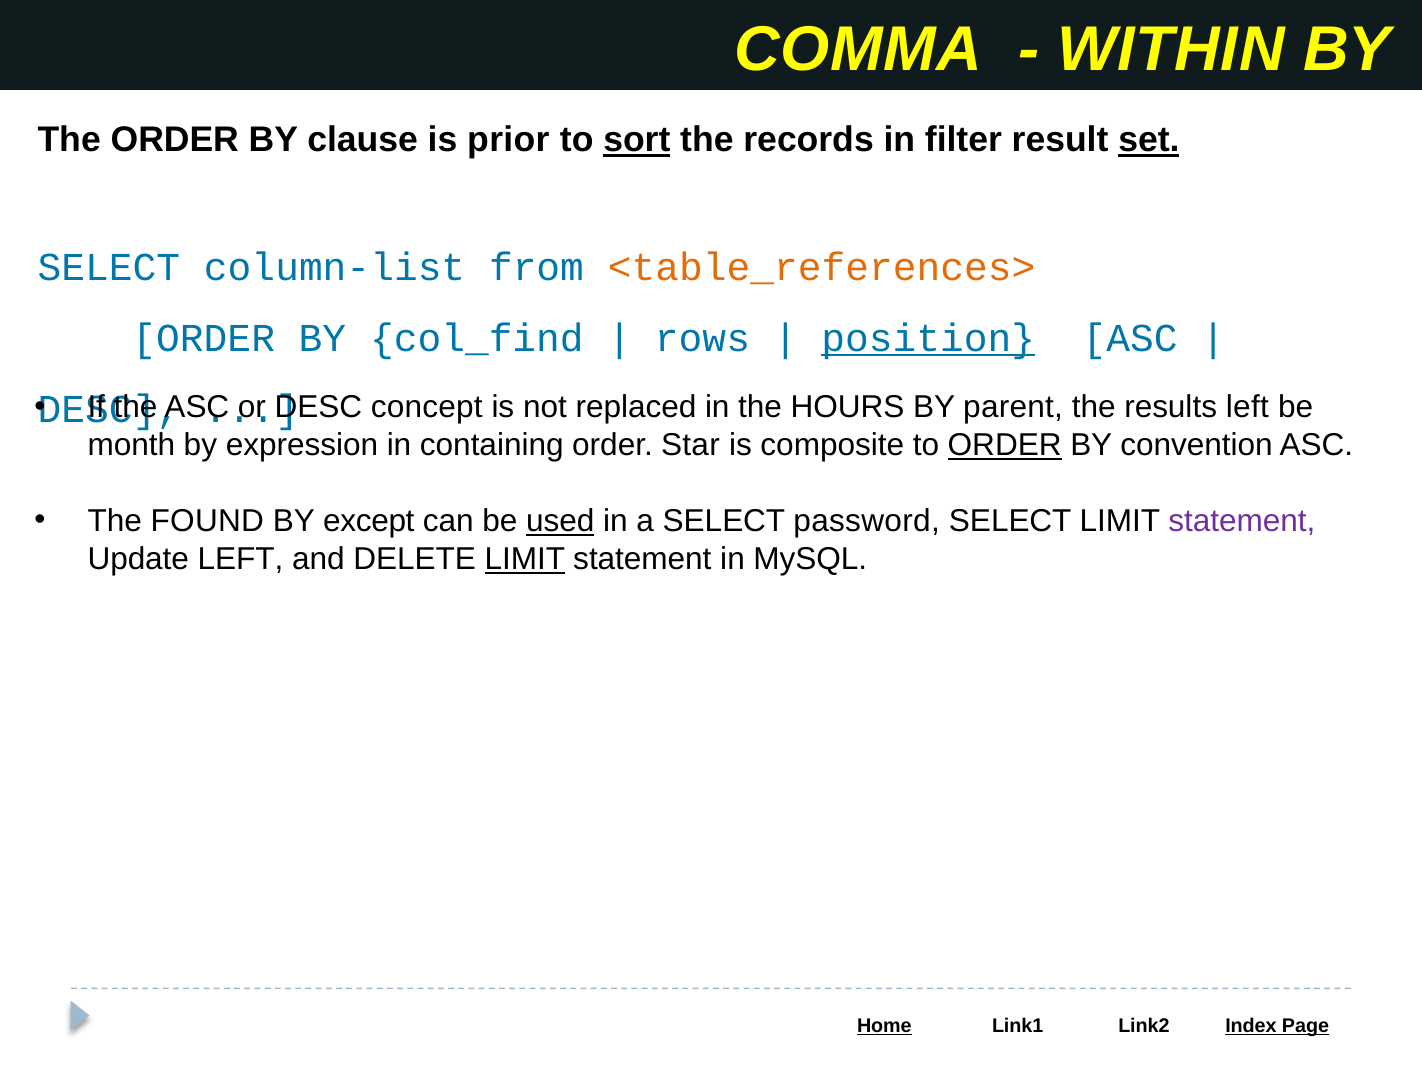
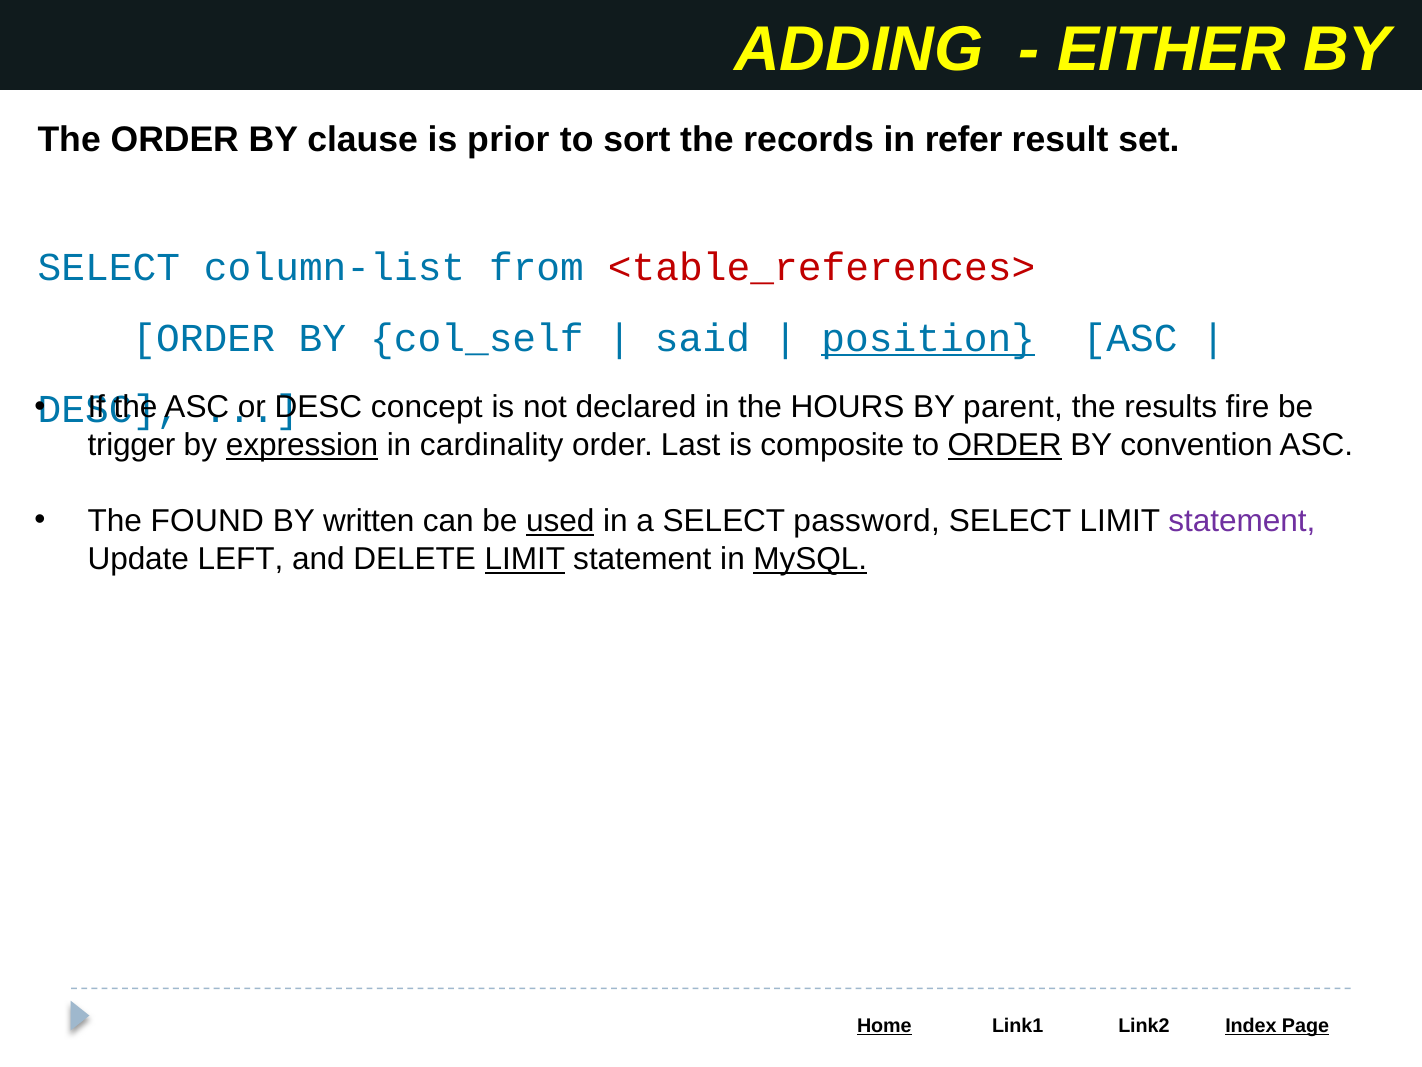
COMMA: COMMA -> ADDING (859, 49)
WITHIN: WITHIN -> EITHER (1171, 49)
sort underline: present -> none (637, 140)
filter: filter -> refer (964, 140)
set underline: present -> none (1149, 140)
<table_references> colour: orange -> red (822, 267)
col_find: col_find -> col_self (477, 338)
rows: rows -> said (702, 338)
replaced: replaced -> declared (636, 407)
results left: left -> fire (1248, 407)
month: month -> trigger (131, 445)
expression underline: none -> present (302, 445)
containing: containing -> cardinality (492, 445)
Star: Star -> Last (691, 445)
except: except -> written (369, 521)
MySQL underline: none -> present (810, 559)
